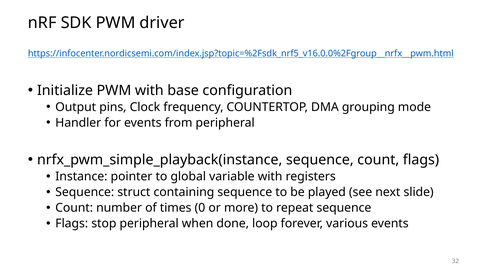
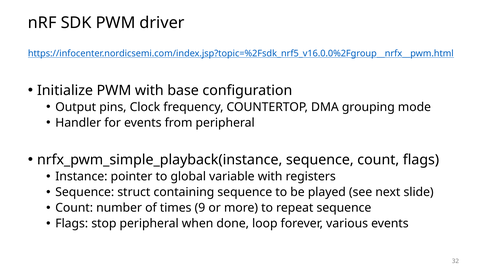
0: 0 -> 9 (200, 208)
